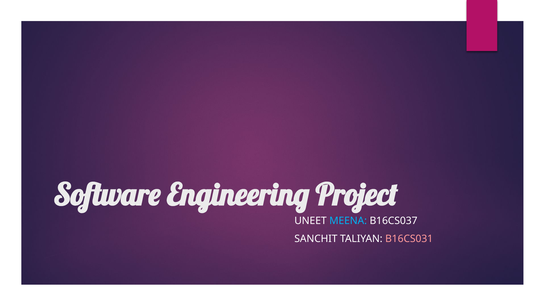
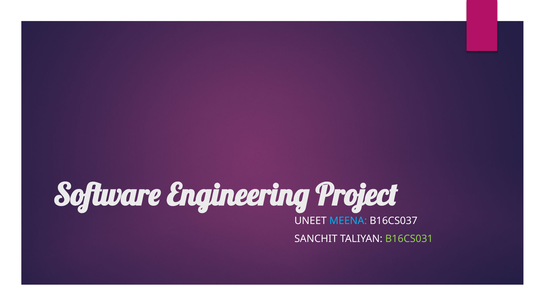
B16CS031 colour: pink -> light green (409, 239)
